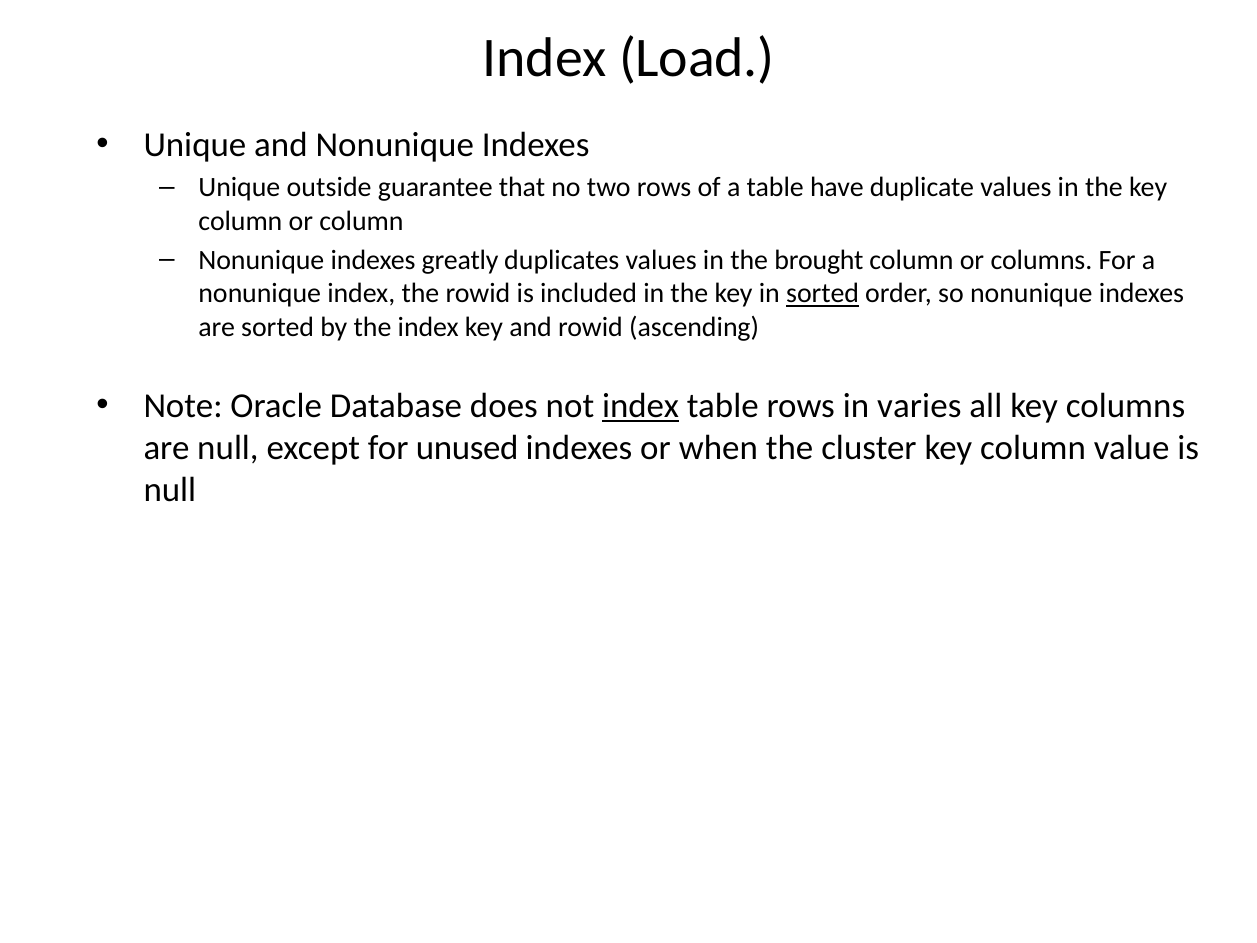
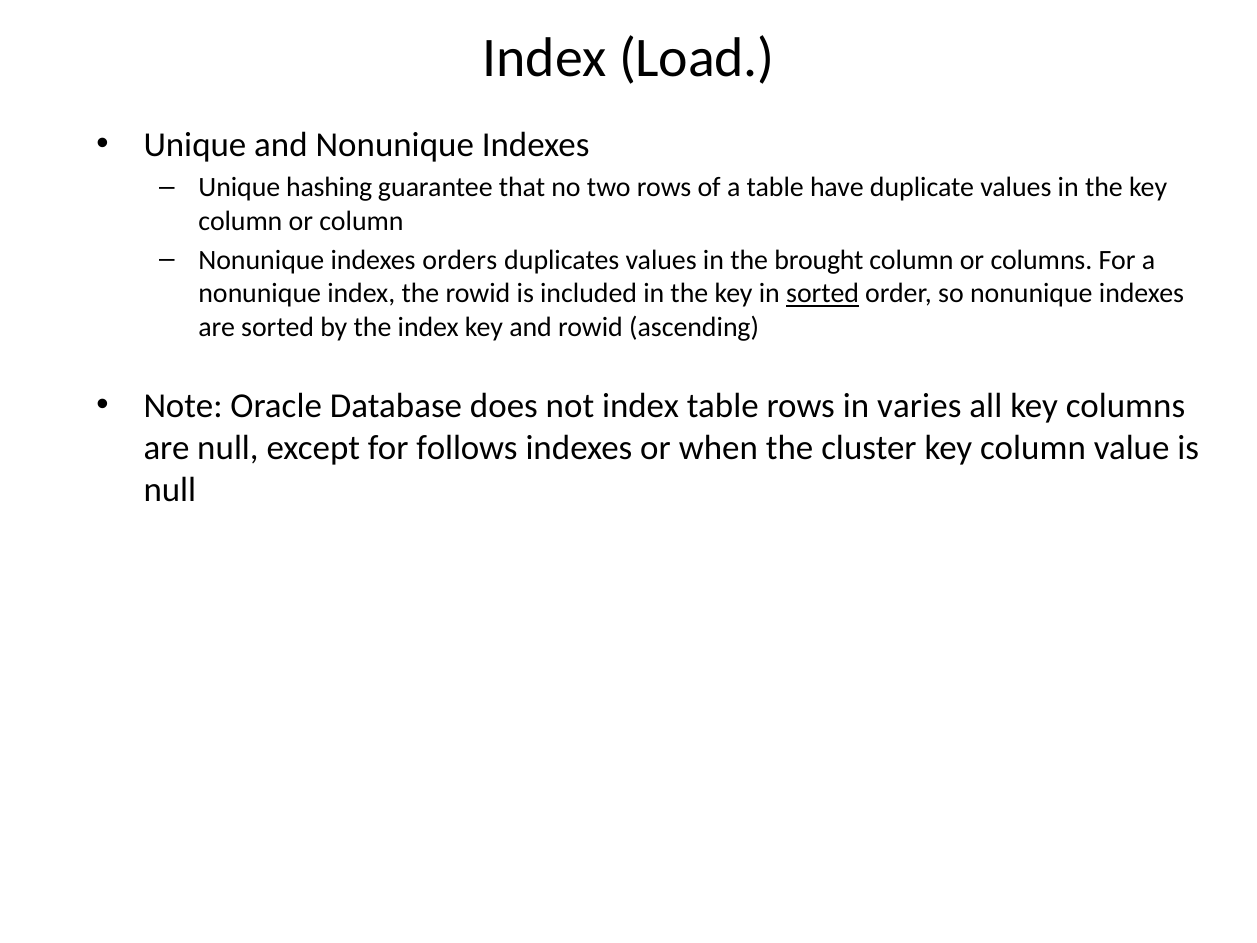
outside: outside -> hashing (329, 188)
greatly: greatly -> orders (460, 260)
index underline: present -> none (641, 406)
unused: unused -> follows (467, 448)
